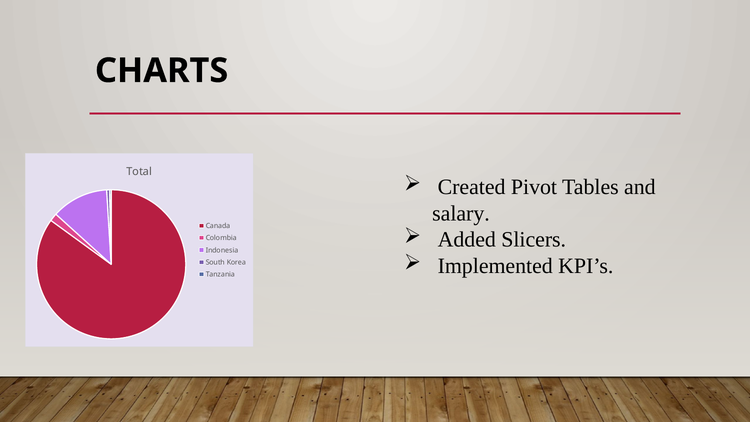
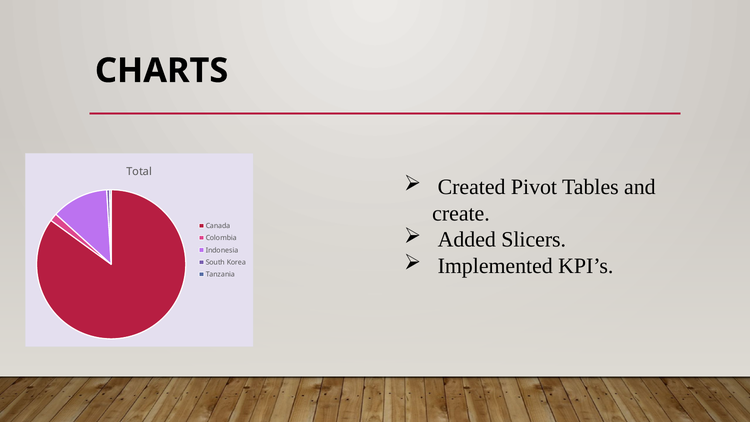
salary: salary -> create (461, 213)
